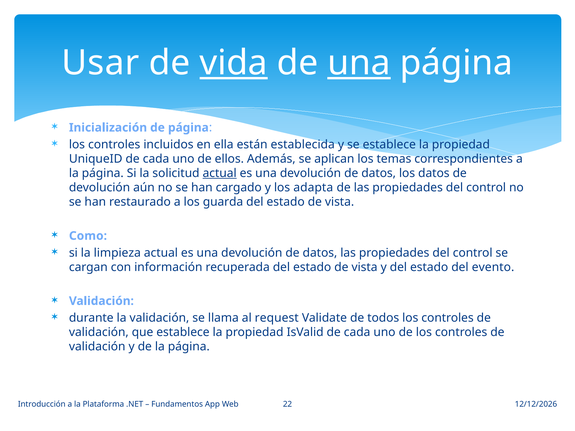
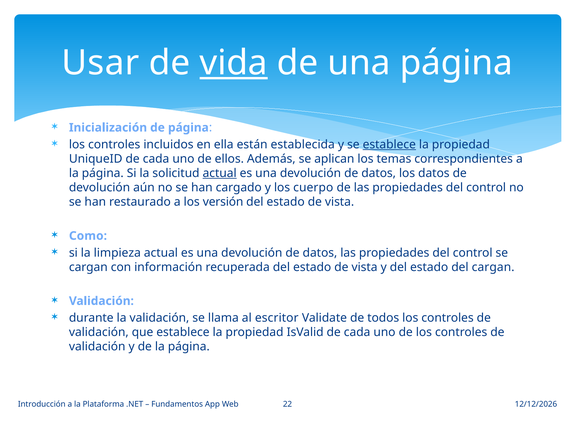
una underline: present -> none (359, 63)
establece underline: none -> present (389, 145)
adapta: adapta -> cuerpo (313, 188)
guarda: guarda -> versión (223, 202)
del evento: evento -> cargan (493, 267)
request: request -> escritor (277, 318)
